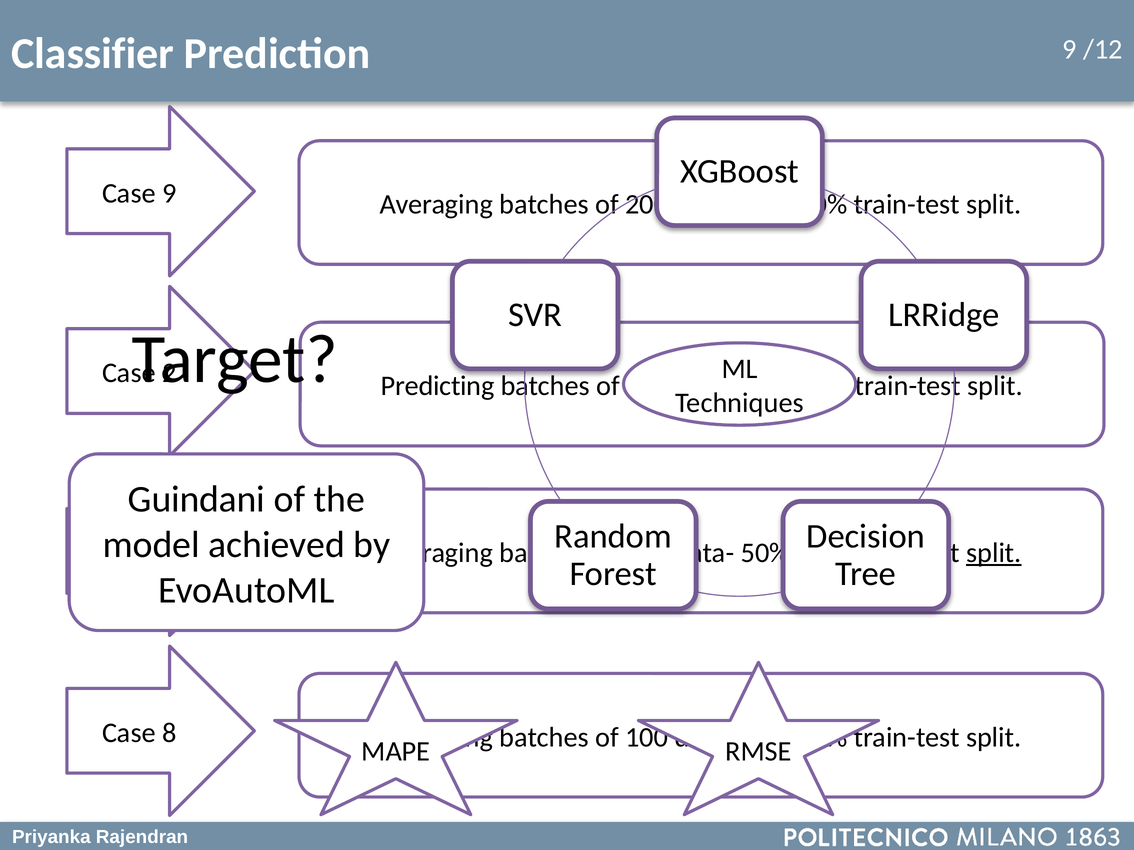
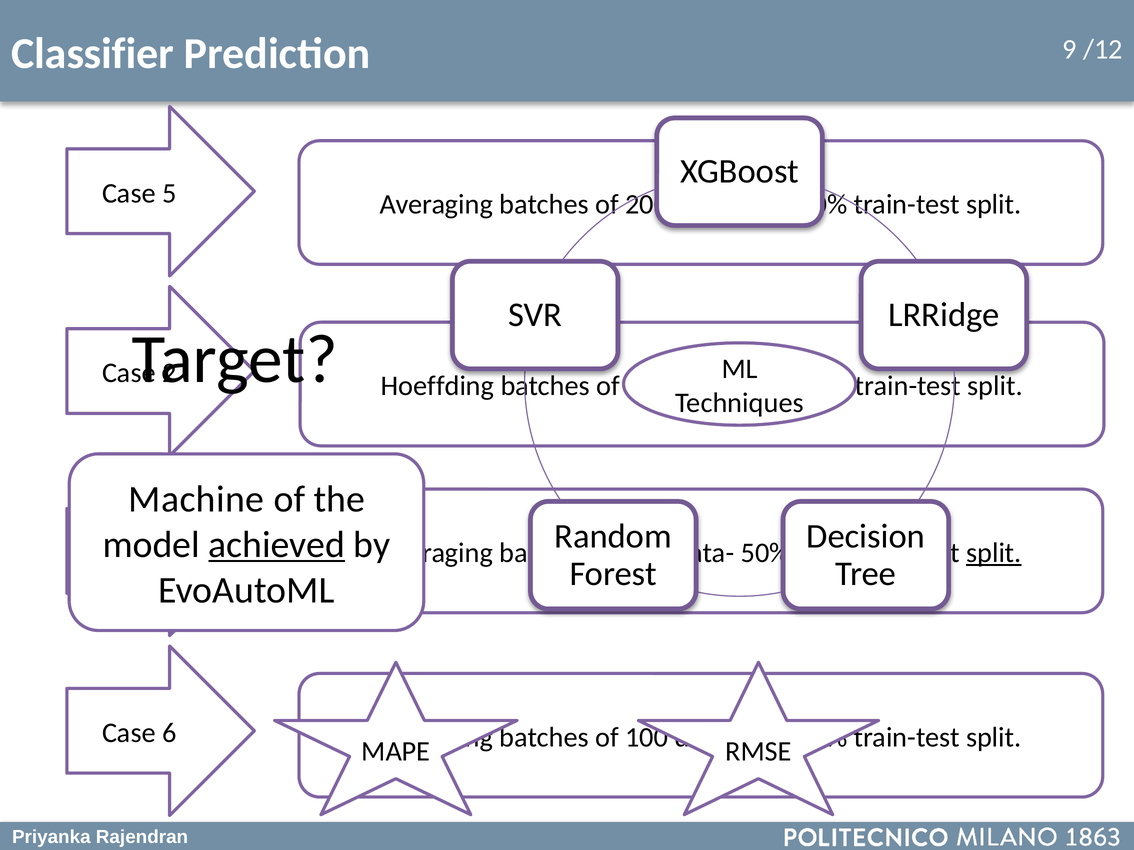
Case 9: 9 -> 5 (169, 193)
Predicting: Predicting -> Hoeffding (438, 386)
Guindani: Guindani -> Machine (196, 500)
achieved underline: none -> present (277, 545)
8: 8 -> 6 (169, 733)
